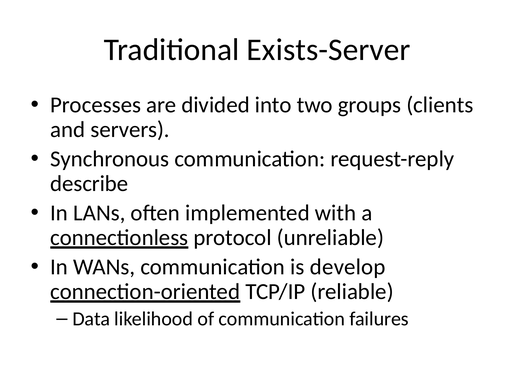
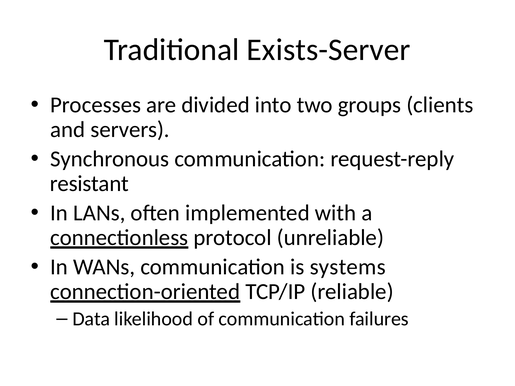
describe: describe -> resistant (89, 184)
develop: develop -> systems (348, 267)
